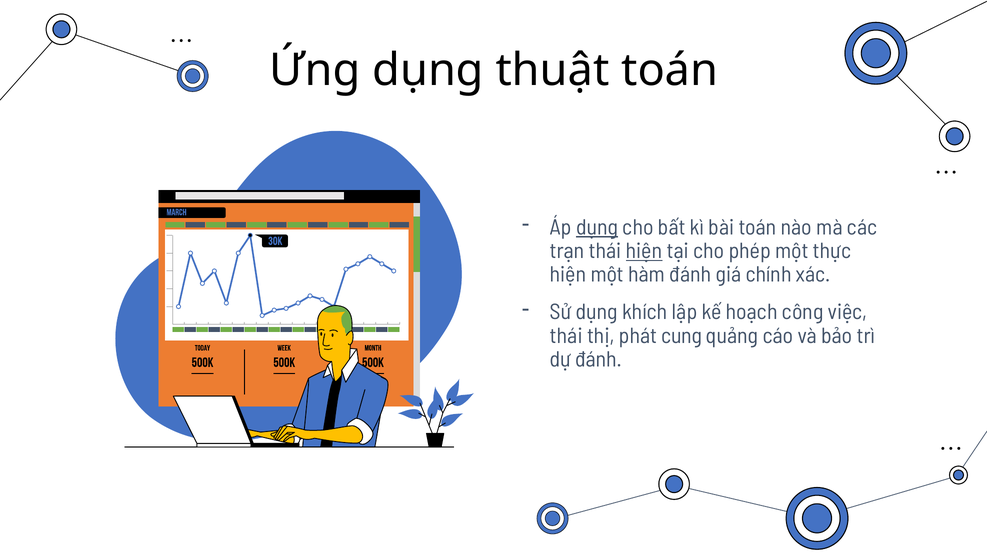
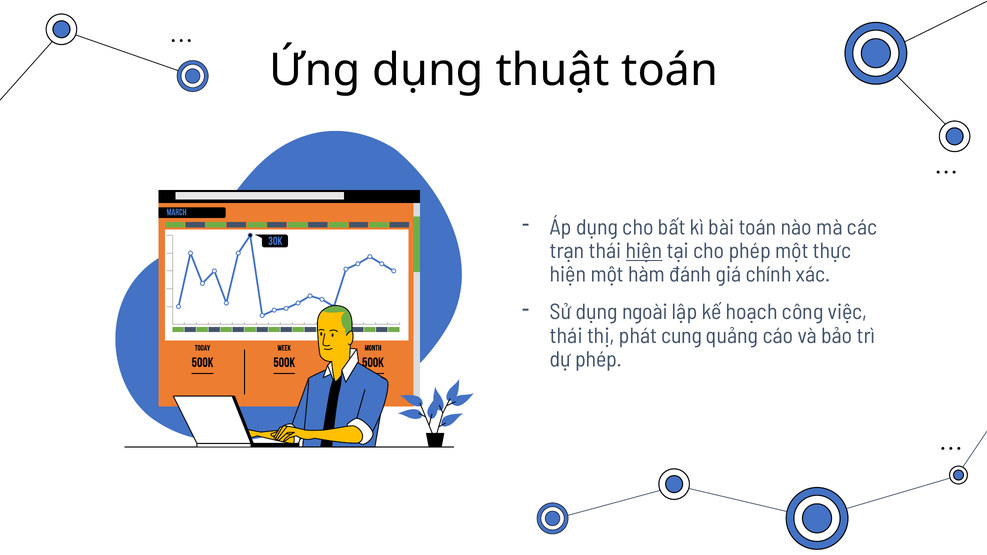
dụng underline: present -> none (597, 227)
khích: khích -> ngoài (645, 312)
dự đánh: đánh -> phép (599, 360)
